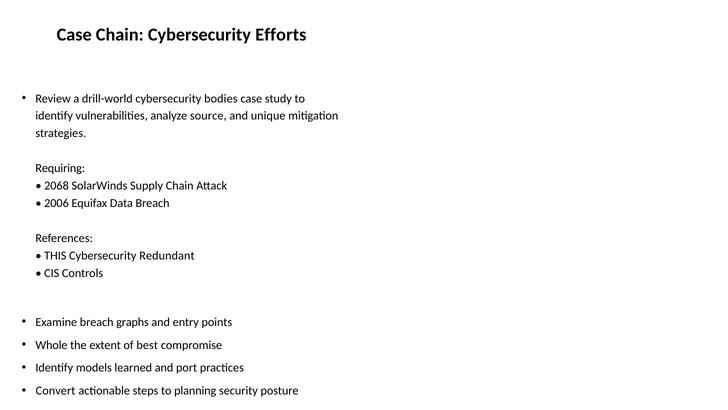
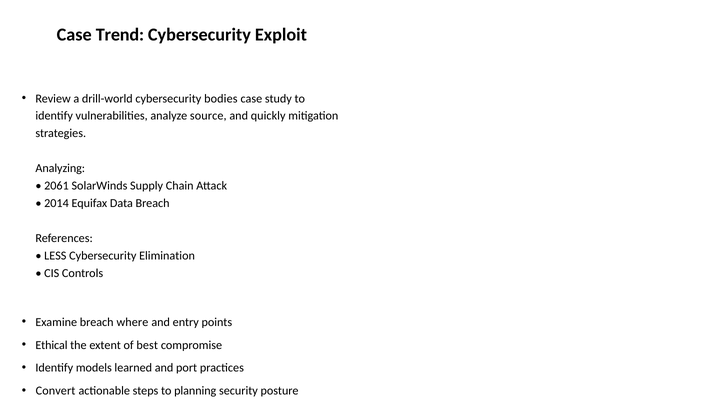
Case Chain: Chain -> Trend (120, 35)
Efforts: Efforts -> Exploit (281, 35)
unique: unique -> quickly (268, 116)
Requiring: Requiring -> Analyzing (60, 168)
2068: 2068 -> 2061 (56, 186)
2006: 2006 -> 2014 (56, 203)
THIS: THIS -> LESS (55, 256)
Redundant: Redundant -> Elimination (167, 256)
graphs: graphs -> where (132, 322)
Whole: Whole -> Ethical (51, 345)
